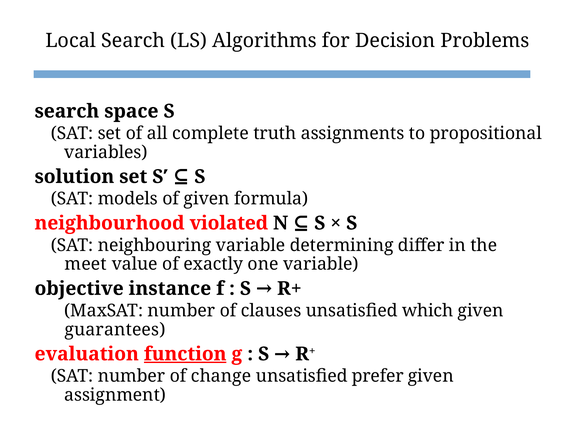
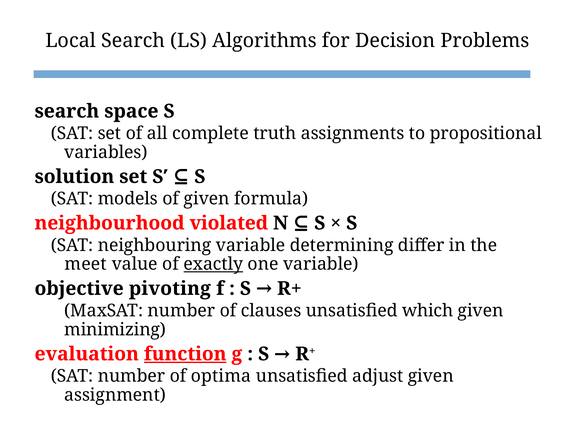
exactly underline: none -> present (213, 264)
instance: instance -> pivoting (170, 289)
guarantees: guarantees -> minimizing (115, 330)
change: change -> optima (221, 376)
prefer: prefer -> adjust (378, 376)
